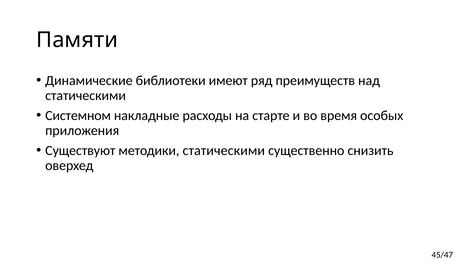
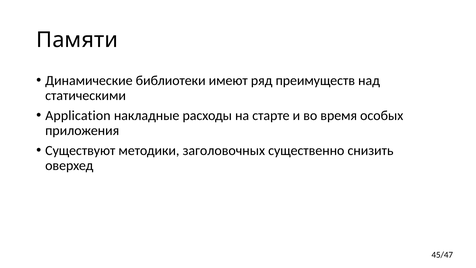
Системном: Системном -> Application (78, 115)
методики статическими: статическими -> заголовочных (224, 150)
